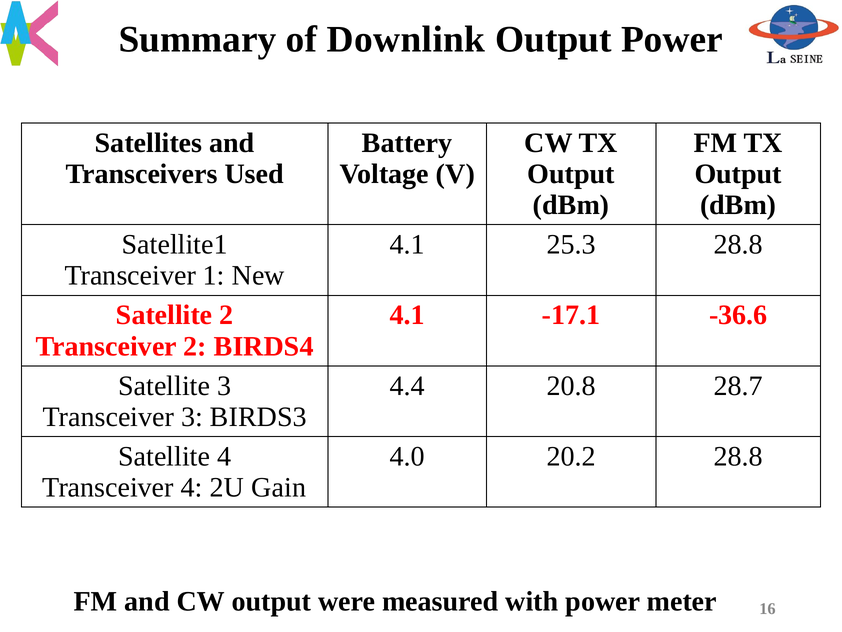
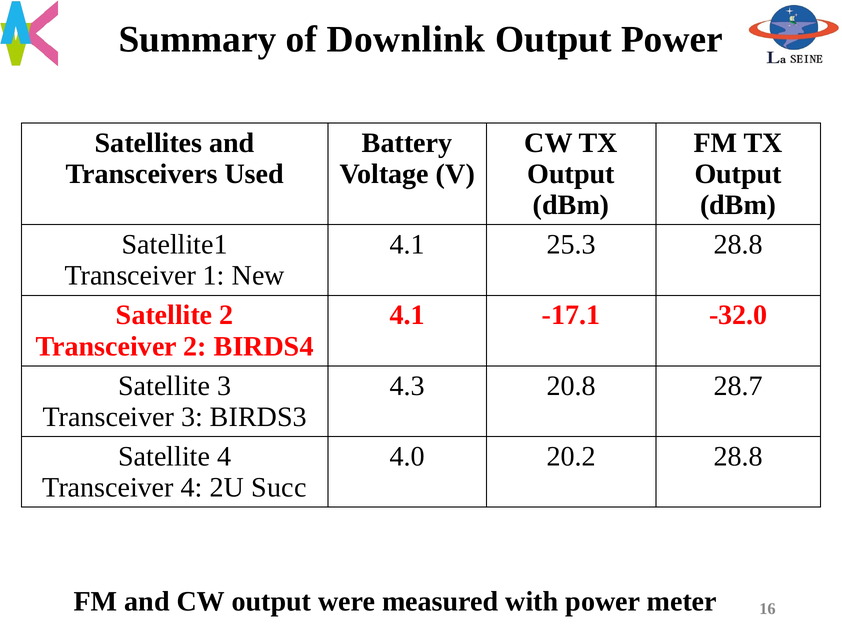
-36.6: -36.6 -> -32.0 (738, 315)
4.4: 4.4 -> 4.3 (407, 385)
Gain: Gain -> Succ (279, 487)
